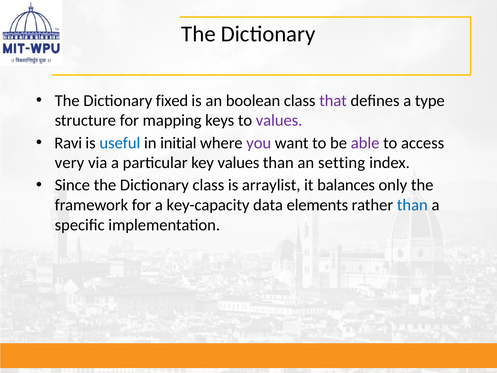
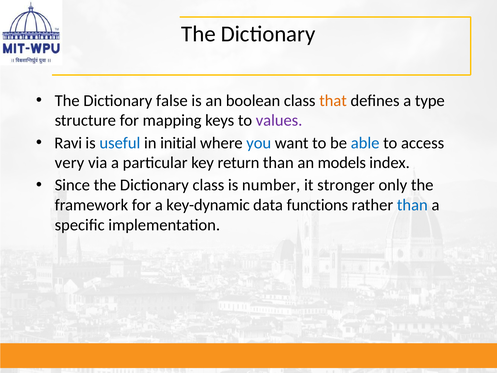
fixed: fixed -> false (172, 101)
that colour: purple -> orange (333, 101)
you colour: purple -> blue (259, 143)
able colour: purple -> blue (365, 143)
key values: values -> return (238, 163)
setting: setting -> models (342, 163)
arraylist: arraylist -> number (271, 185)
balances: balances -> stronger (346, 185)
key-capacity: key-capacity -> key-dynamic (208, 205)
elements: elements -> functions (317, 205)
